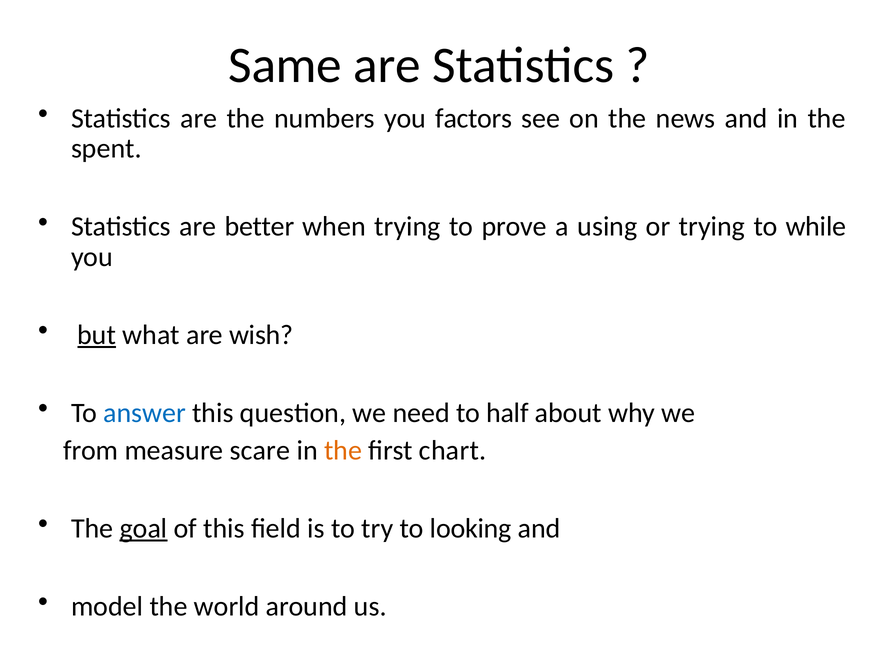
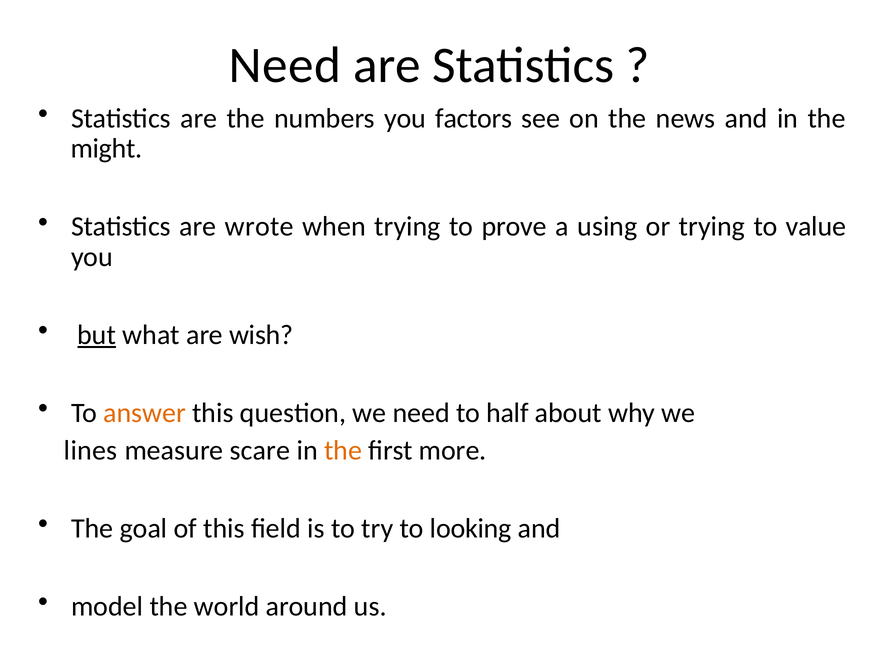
Same: Same -> Need (285, 65)
spent: spent -> might (107, 149)
better: better -> wrote (259, 227)
while: while -> value (816, 227)
answer colour: blue -> orange (145, 413)
from: from -> lines (91, 450)
chart: chart -> more (453, 450)
goal underline: present -> none (143, 528)
